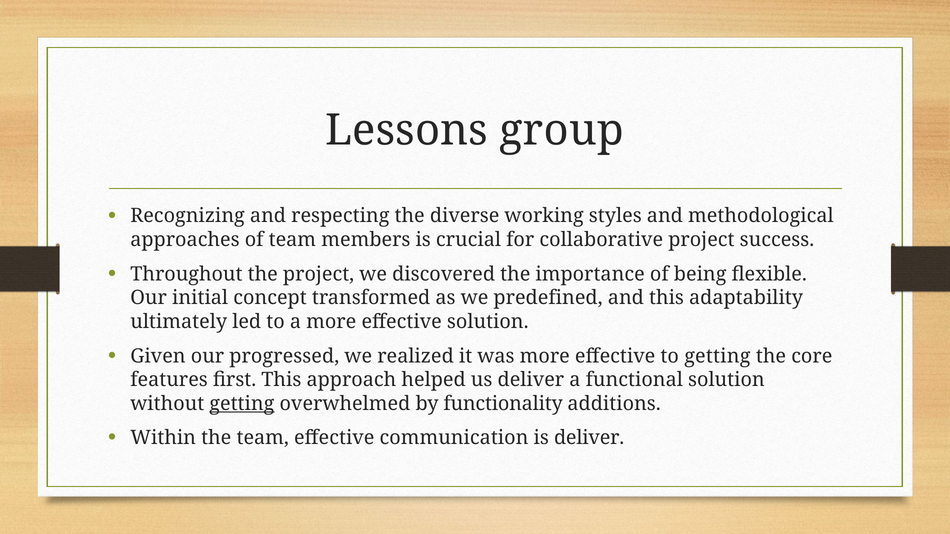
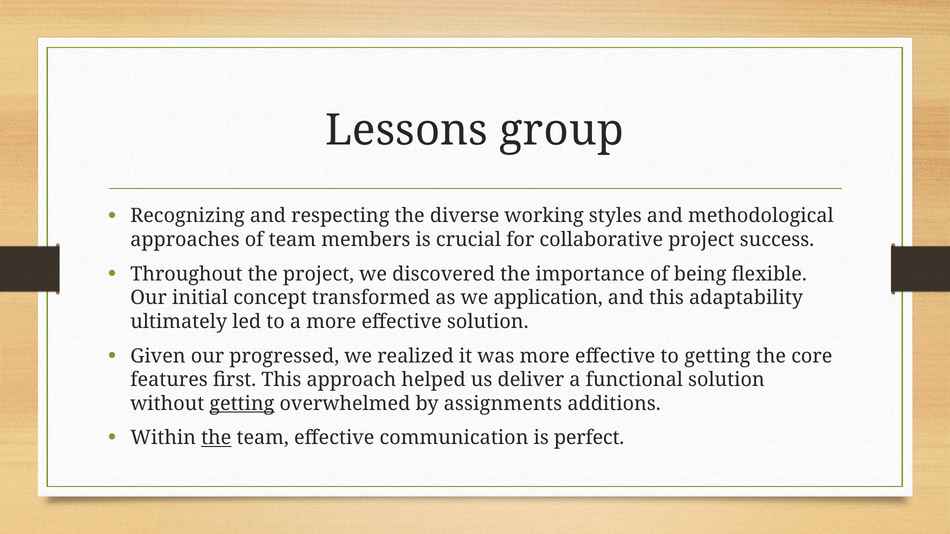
predefined: predefined -> application (548, 298)
functionality: functionality -> assignments (503, 404)
the underline: none -> present (216, 438)
is deliver: deliver -> perfect (589, 438)
